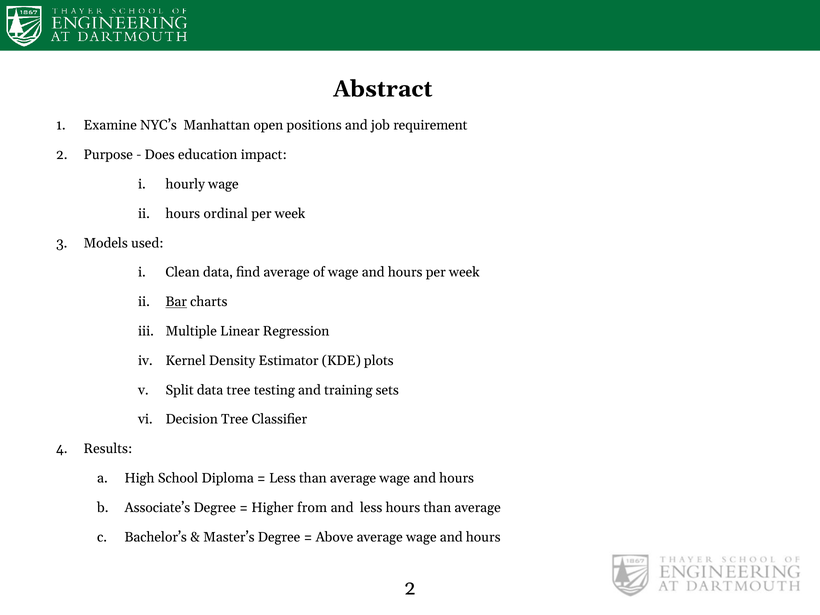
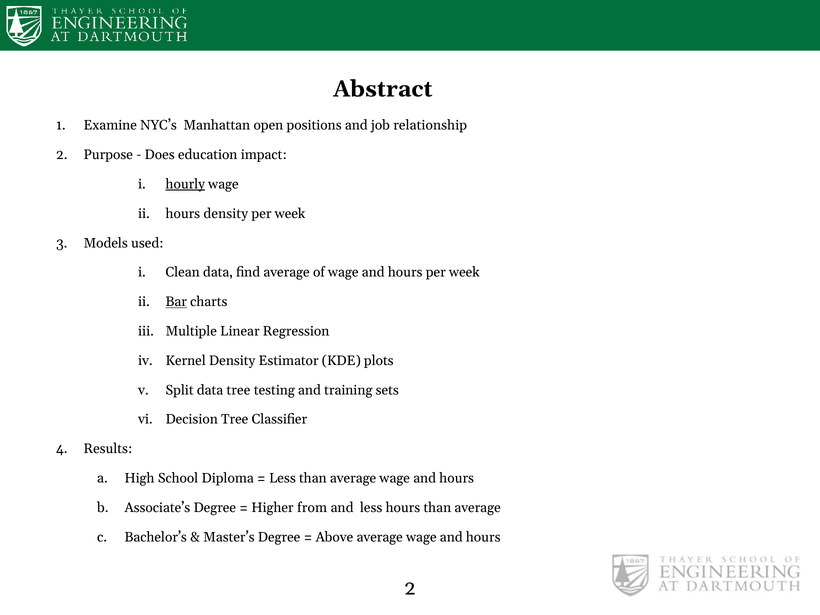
requirement: requirement -> relationship (430, 125)
hourly underline: none -> present (185, 184)
hours ordinal: ordinal -> density (226, 214)
